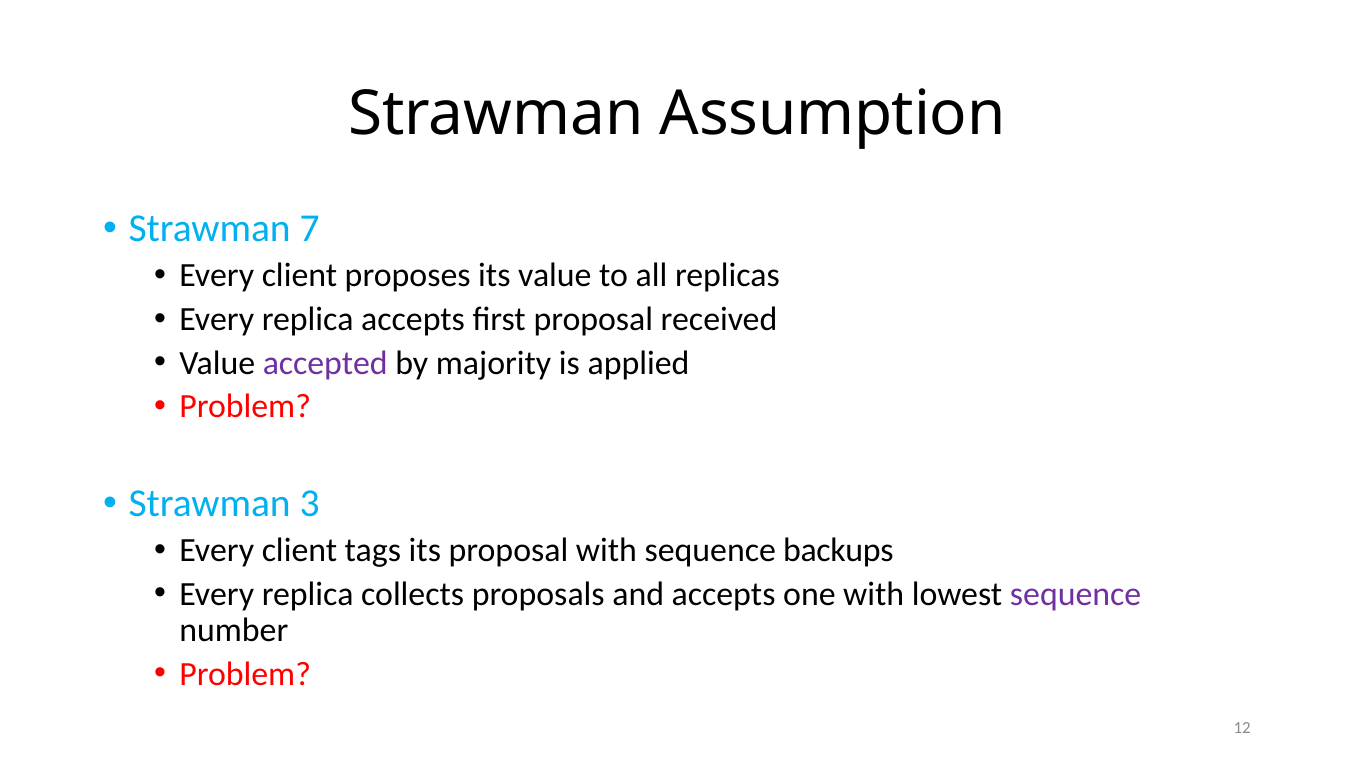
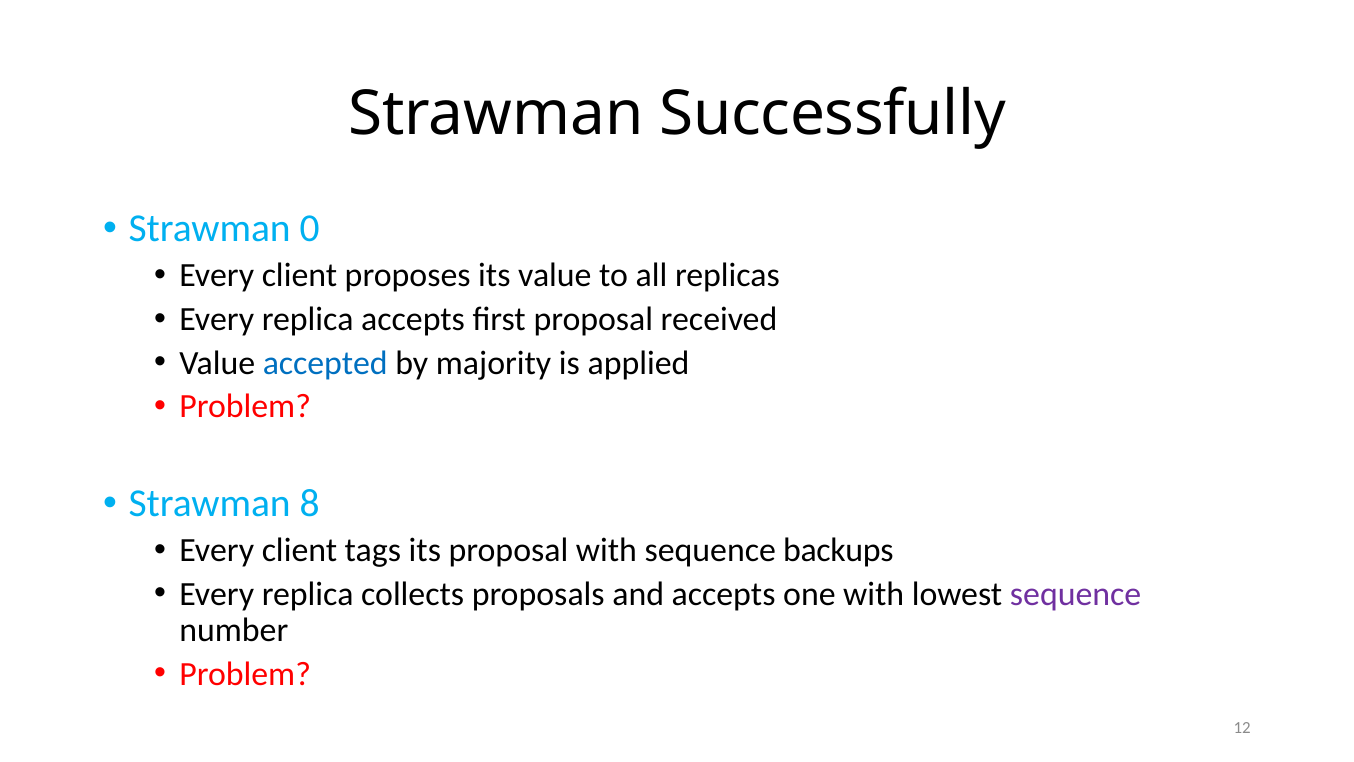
Assumption: Assumption -> Successfully (833, 114)
7: 7 -> 0 (310, 229)
accepted colour: purple -> blue (325, 363)
3: 3 -> 8 (310, 503)
